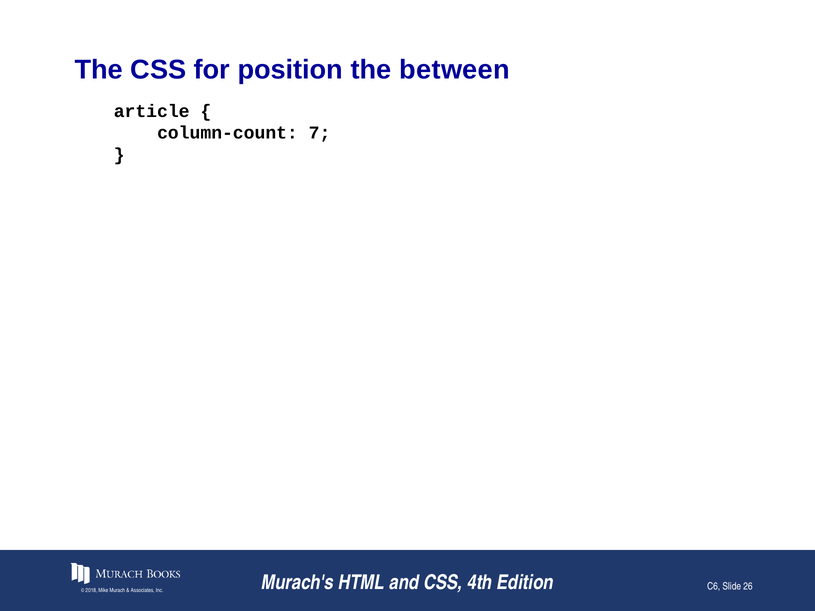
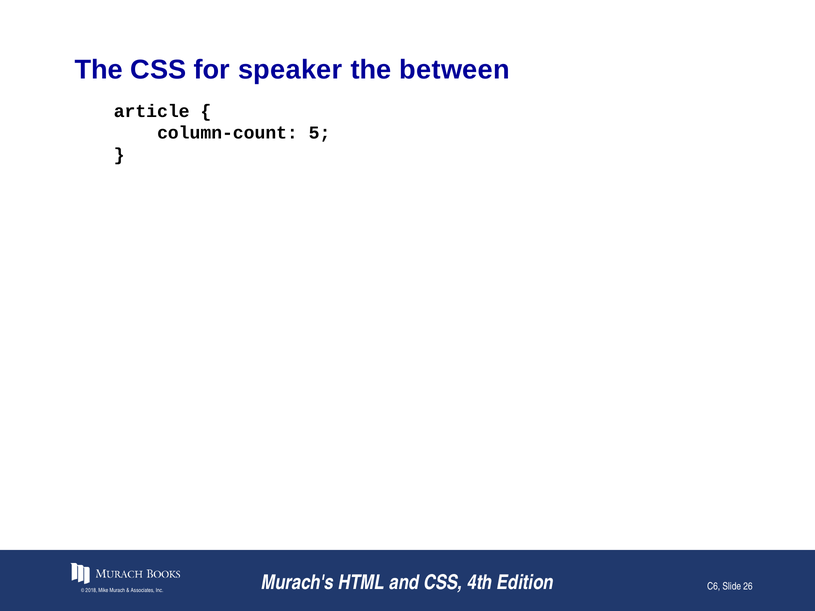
position: position -> speaker (290, 70)
7: 7 -> 5 (320, 133)
